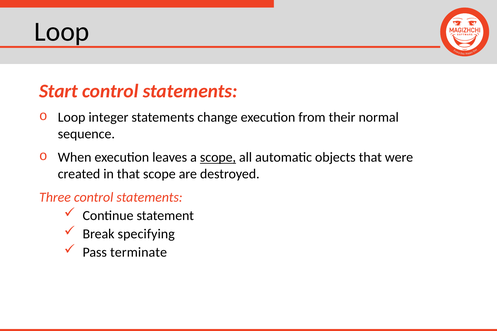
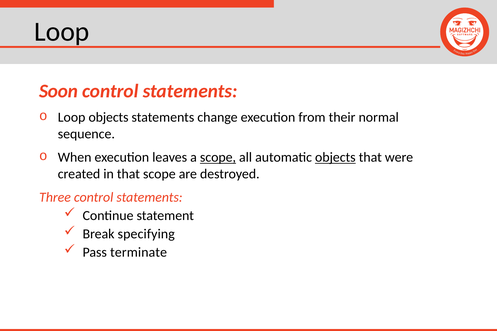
Start: Start -> Soon (59, 91)
Loop integer: integer -> objects (109, 117)
objects underline: none -> present (335, 158)
